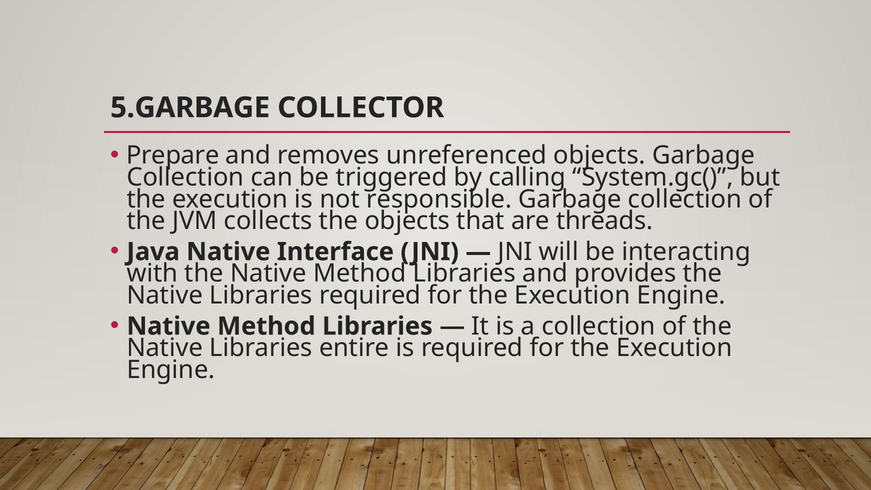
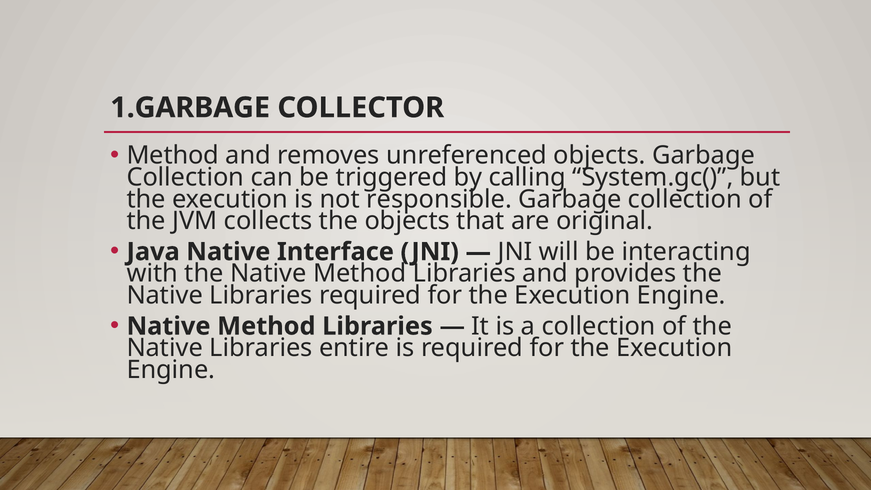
5.GARBAGE: 5.GARBAGE -> 1.GARBAGE (190, 108)
Prepare: Prepare -> Method (173, 156)
threads: threads -> original (605, 221)
